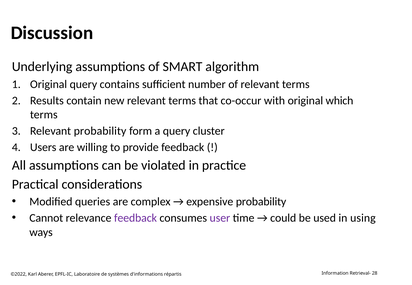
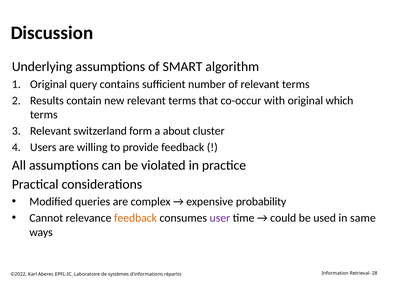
Relevant probability: probability -> switzerland (100, 131)
a query: query -> about (177, 131)
feedback colour: purple -> orange (135, 218)
using: using -> same (363, 218)
